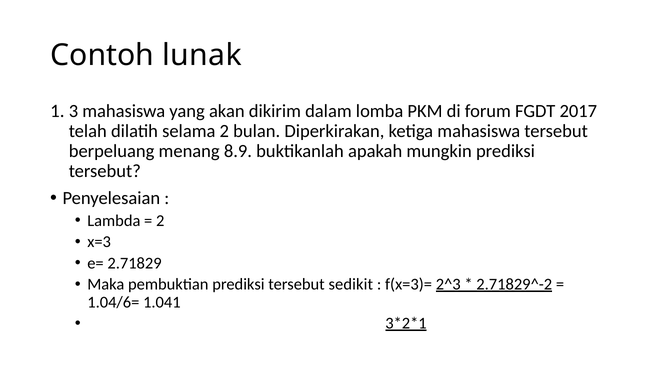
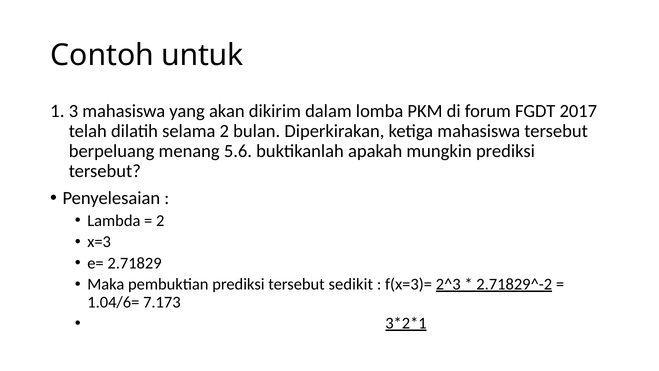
lunak: lunak -> untuk (202, 55)
8.9: 8.9 -> 5.6 (238, 151)
1.041: 1.041 -> 7.173 (162, 302)
